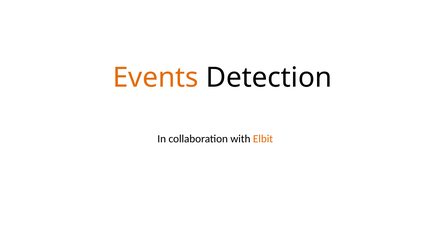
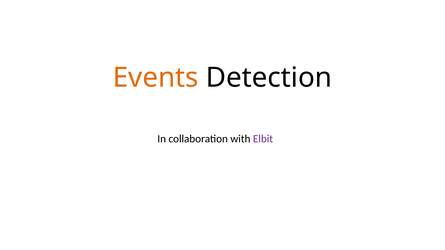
Elbit colour: orange -> purple (263, 139)
